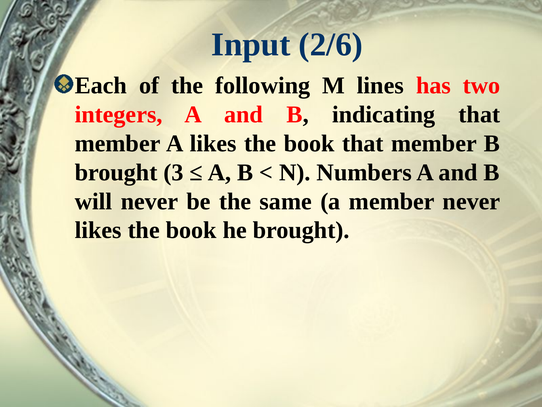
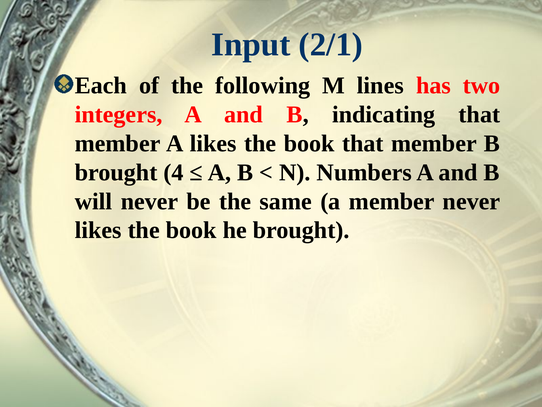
2/6: 2/6 -> 2/1 (331, 44)
3: 3 -> 4 (174, 172)
